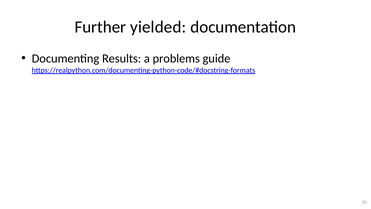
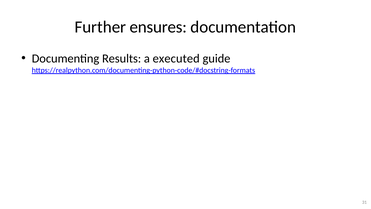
yielded: yielded -> ensures (158, 27)
problems: problems -> executed (176, 58)
